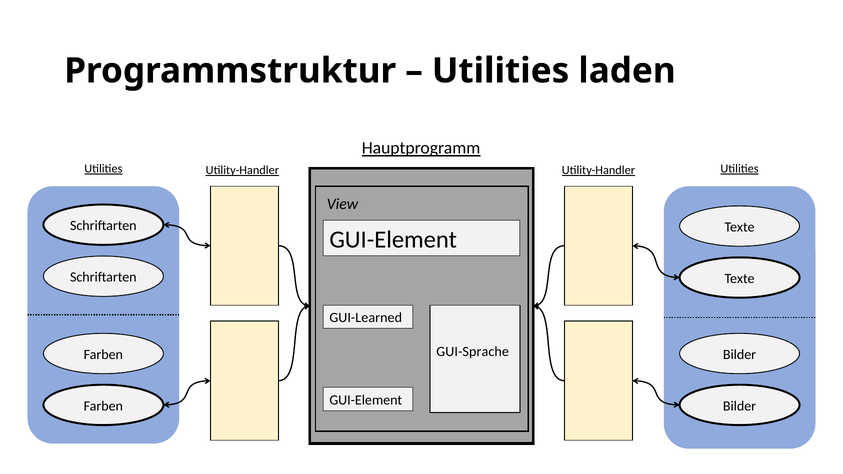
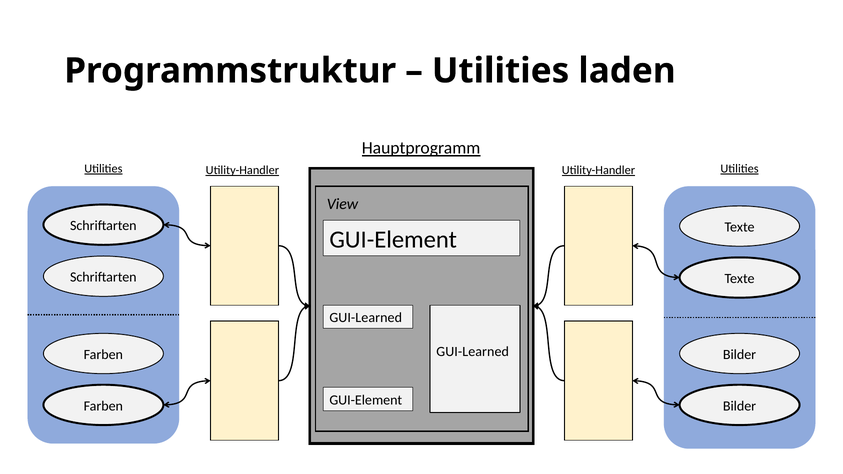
GUI-Sprache: GUI-Sprache -> GUI-Learned (473, 352)
